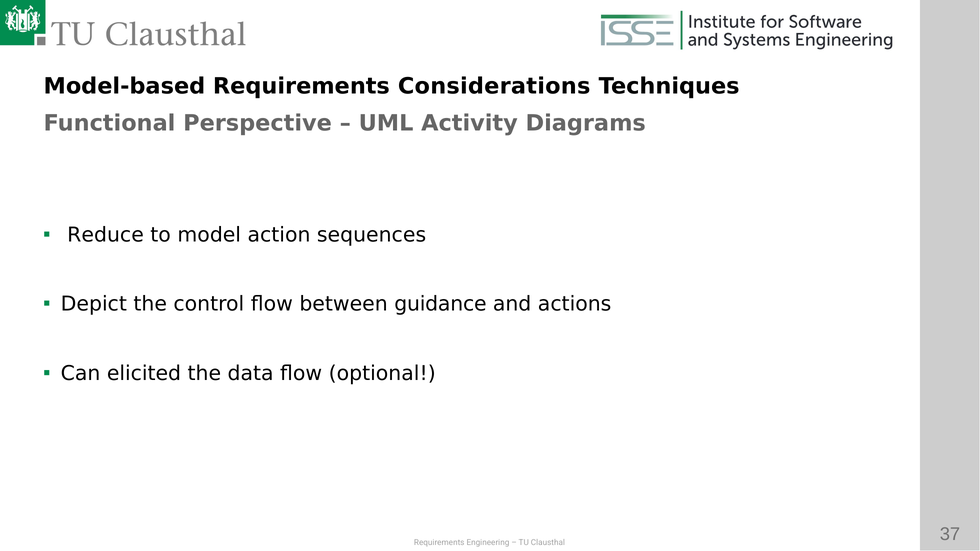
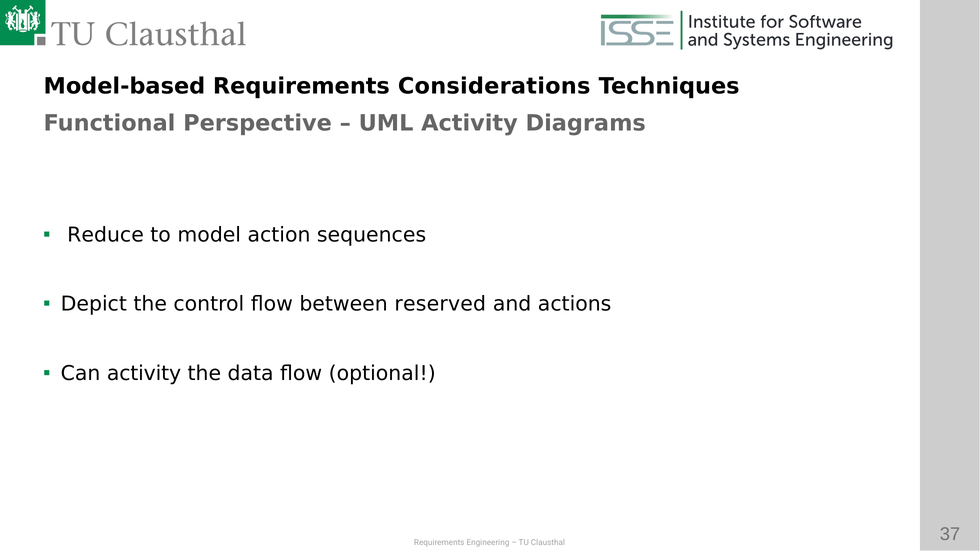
guidance: guidance -> reserved (440, 304)
Can elicited: elicited -> activity (144, 374)
